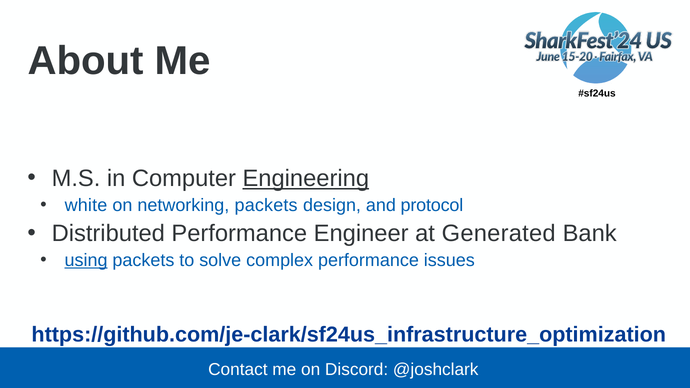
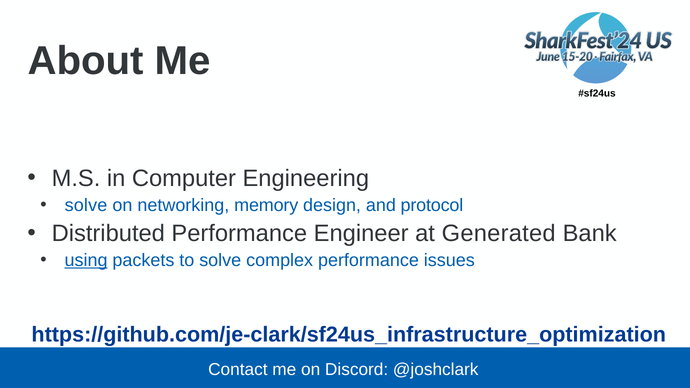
Engineering underline: present -> none (306, 178)
white: white -> solve (86, 205)
networking packets: packets -> memory (266, 205)
